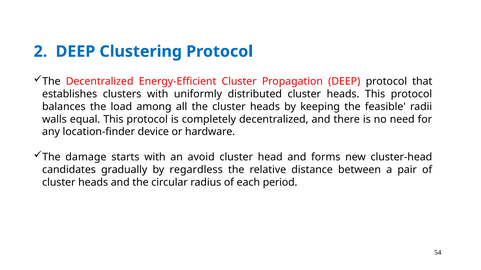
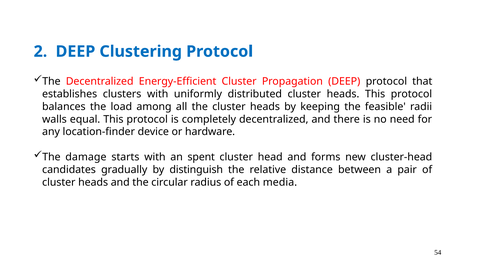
avoid: avoid -> spent (201, 157)
regardless: regardless -> distinguish (196, 170)
period: period -> media (280, 183)
